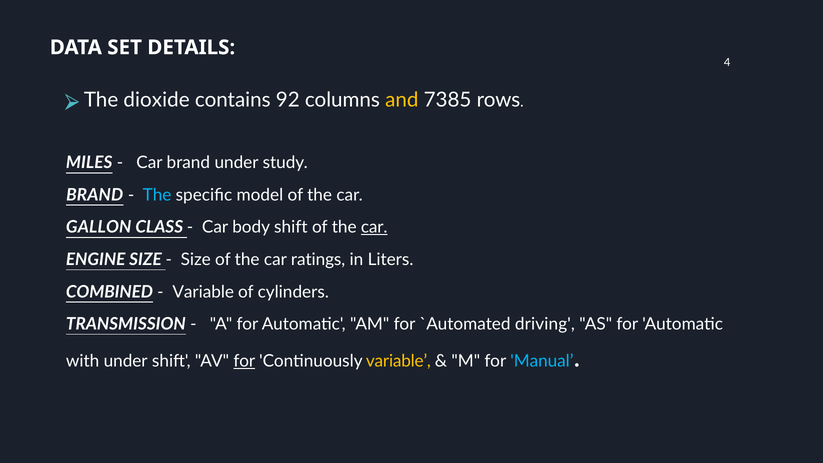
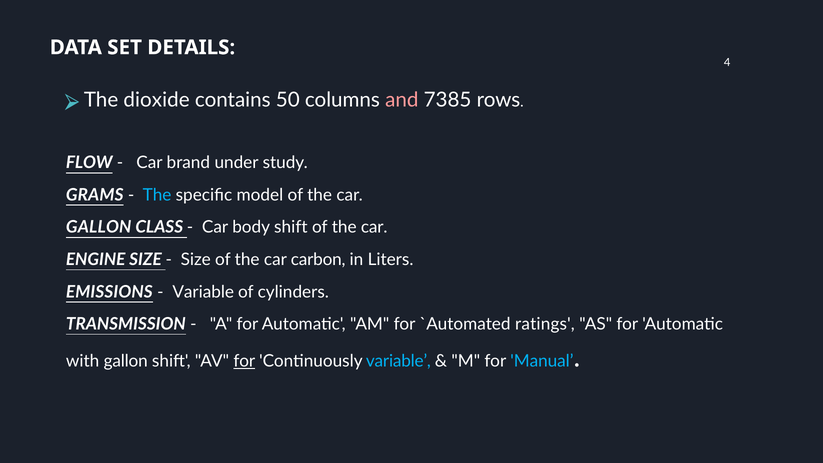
92: 92 -> 50 (288, 100)
and colour: yellow -> pink (402, 100)
MILES: MILES -> FLOW (89, 163)
BRAND: BRAND -> GRAMS (95, 195)
car underline: present -> none (374, 227)
ratings: ratings -> carbon (318, 260)
COMBINED: COMBINED -> EMISSIONS (109, 292)
driving: driving -> ratings (545, 324)
with under: under -> gallon (126, 361)
variable colour: yellow -> light blue (398, 361)
